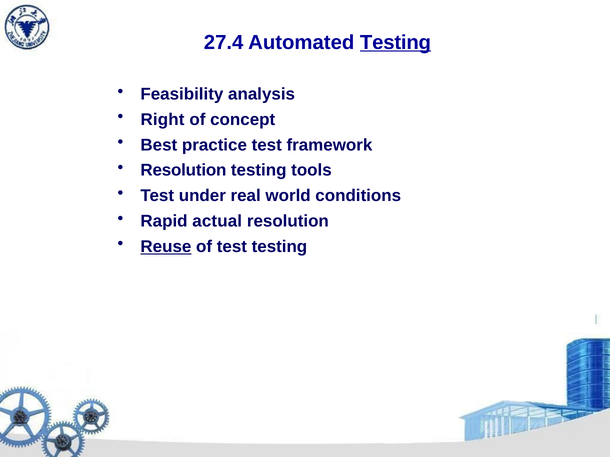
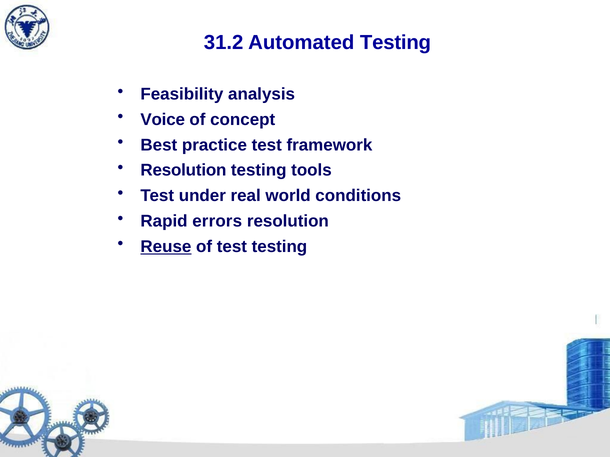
27.4: 27.4 -> 31.2 (224, 42)
Testing underline: present -> none (395, 42)
Right: Right -> Voice (163, 120)
actual: actual -> errors (217, 221)
